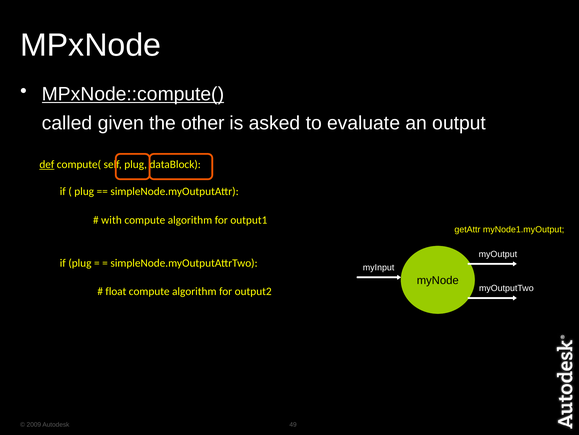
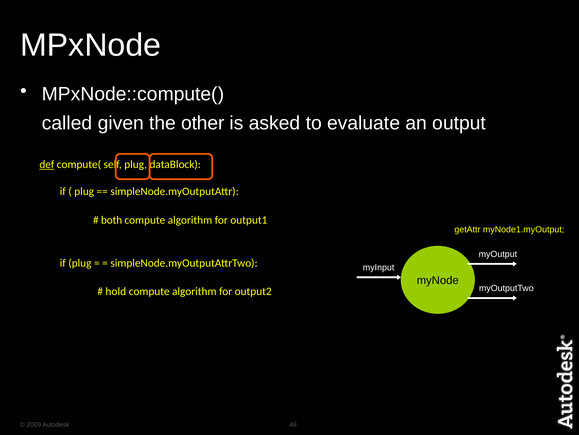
MPxNode::compute( underline: present -> none (133, 94)
with: with -> both (112, 220)
float: float -> hold (116, 291)
